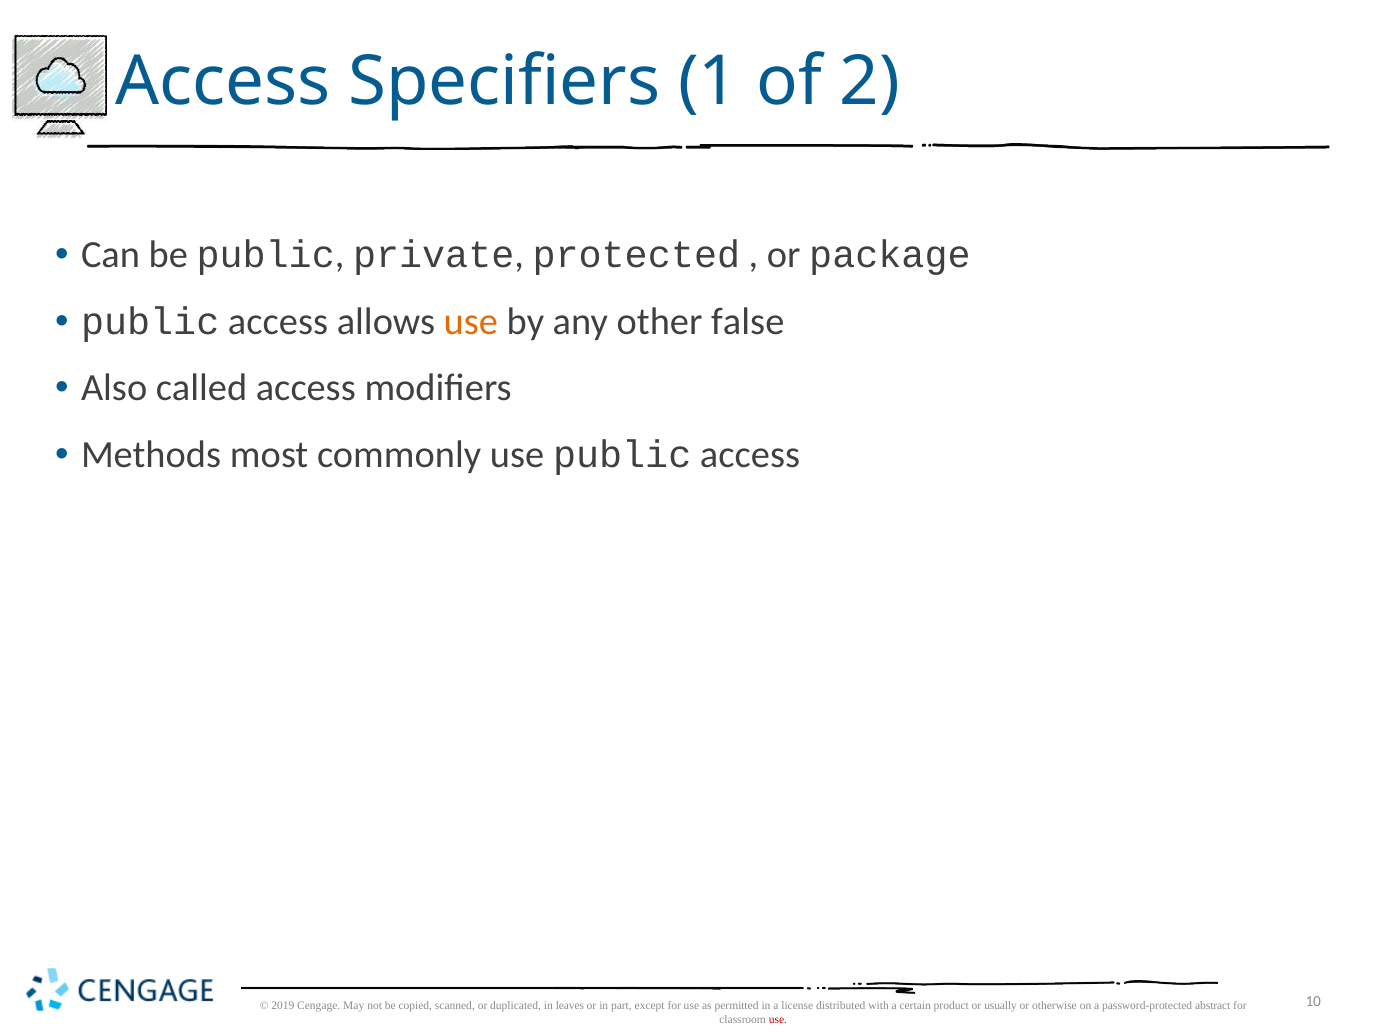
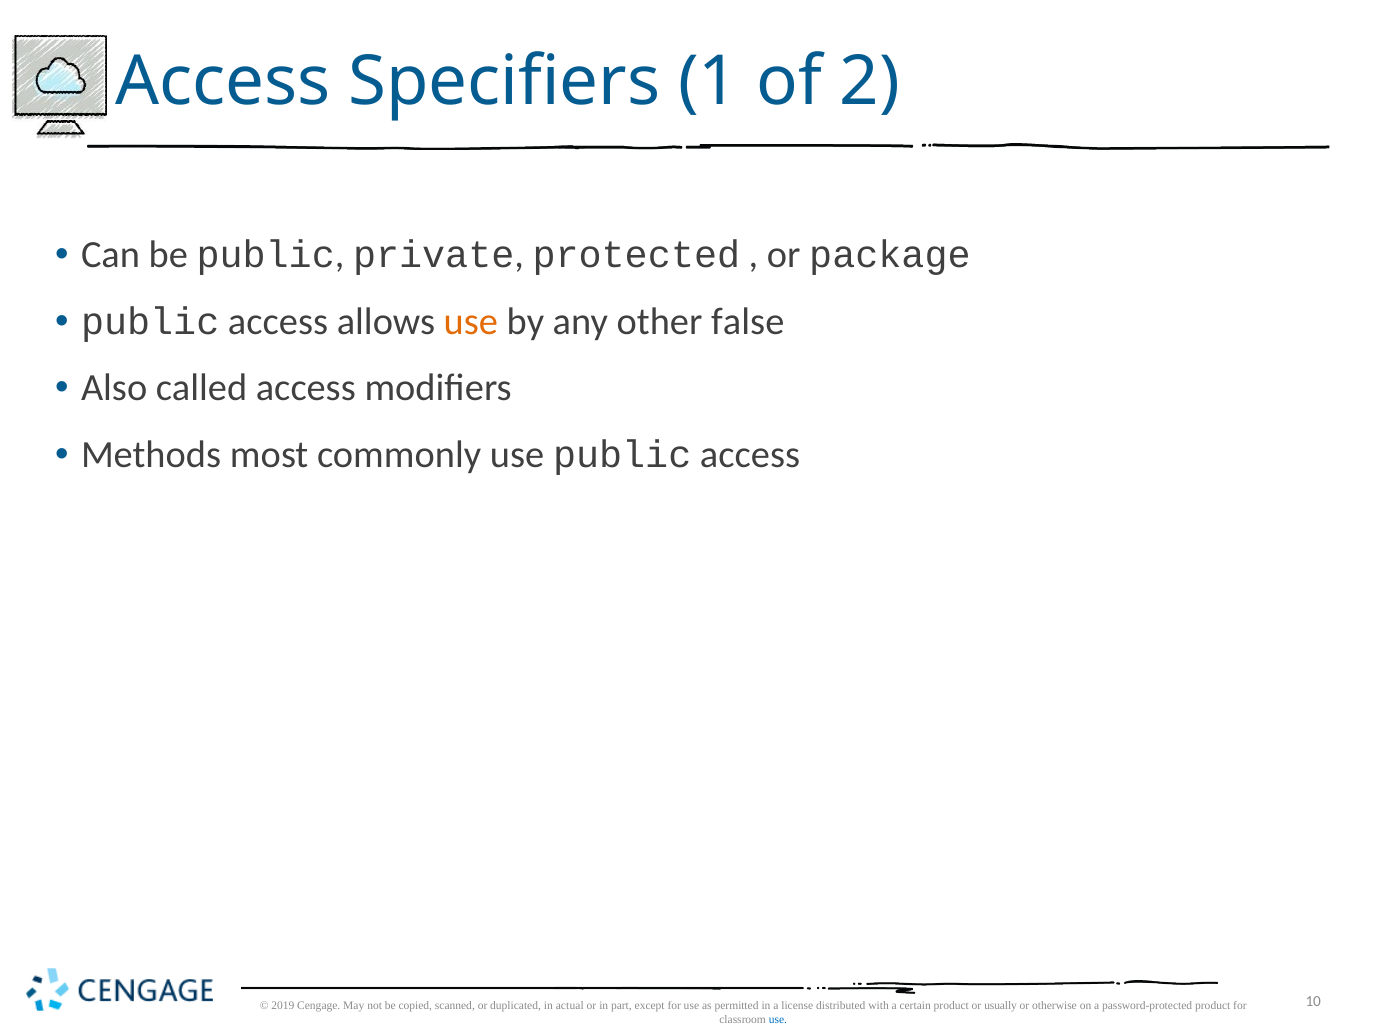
leaves: leaves -> actual (570, 1006)
password-protected abstract: abstract -> product (1213, 1006)
use colour: red -> blue (778, 1020)
